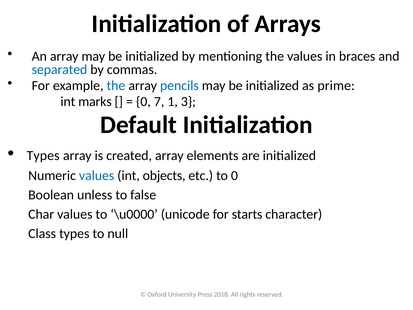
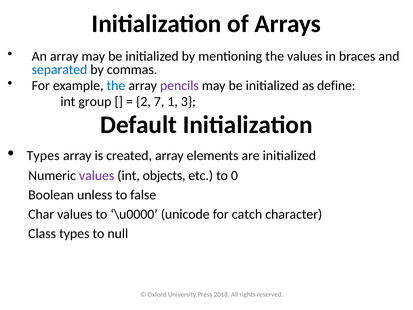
pencils colour: blue -> purple (179, 85)
prime: prime -> define (336, 85)
marks: marks -> group (95, 101)
0: 0 -> 2 (143, 101)
values colour: blue -> purple (97, 176)
starts: starts -> catch (247, 214)
